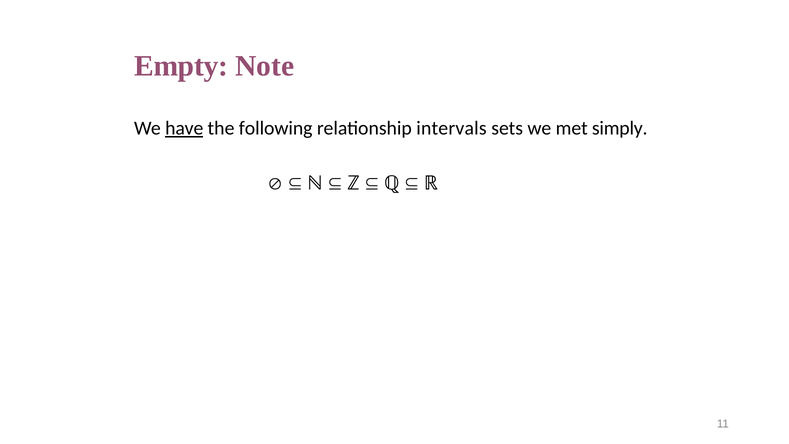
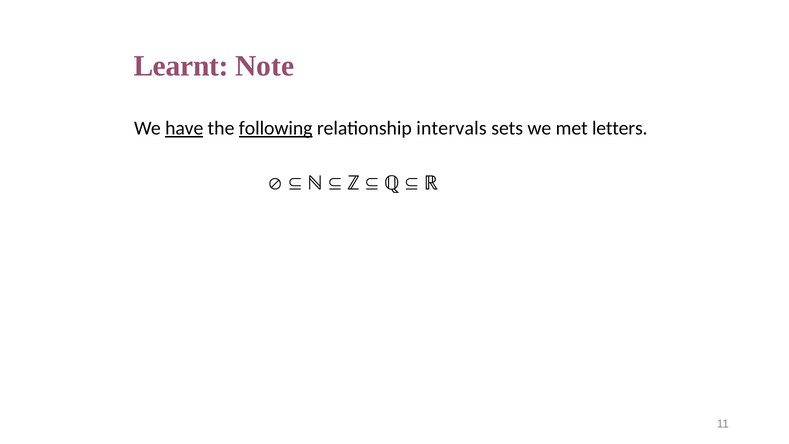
Empty: Empty -> Learnt (181, 66)
following underline: none -> present (276, 128)
simply: simply -> letters (620, 128)
